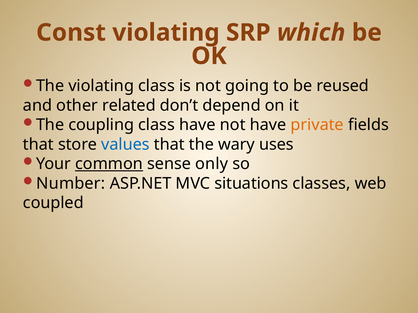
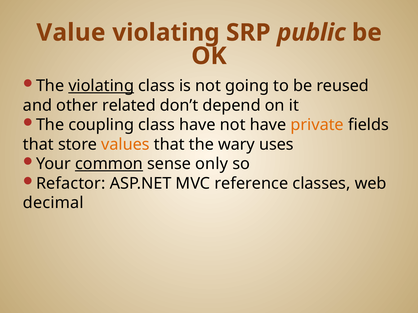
Const: Const -> Value (71, 33)
which: which -> public (311, 33)
violating underline: none -> present (101, 86)
values colour: blue -> orange (125, 145)
Number: Number -> Refactor (71, 184)
situations: situations -> reference (251, 184)
coupled: coupled -> decimal (53, 203)
